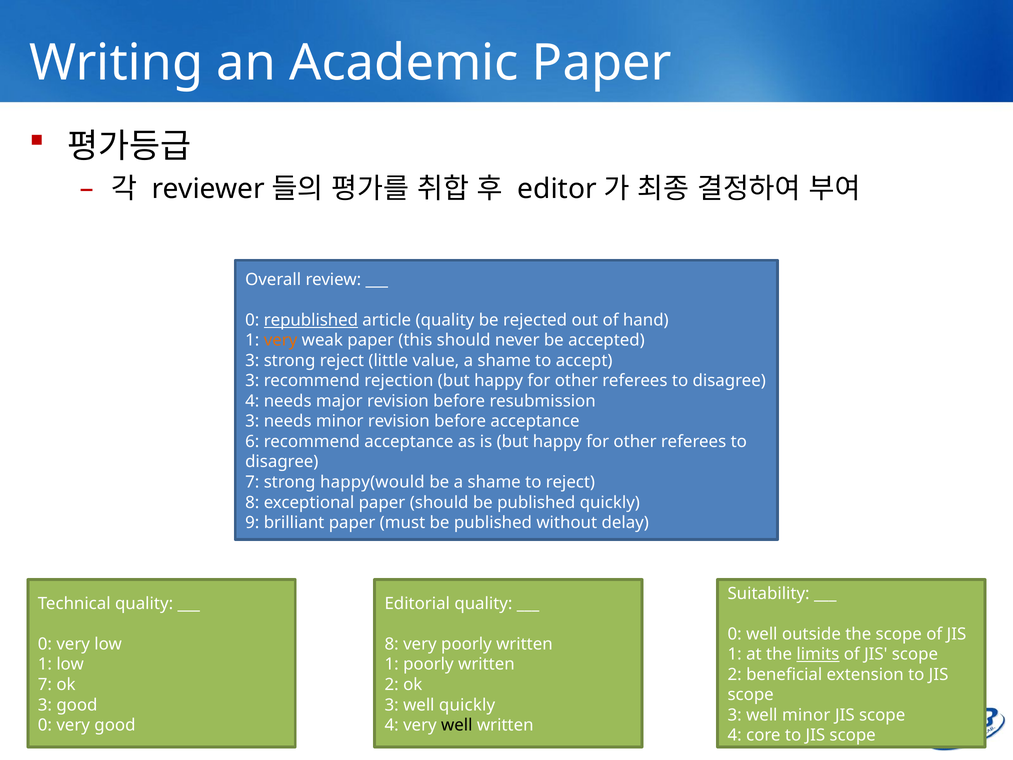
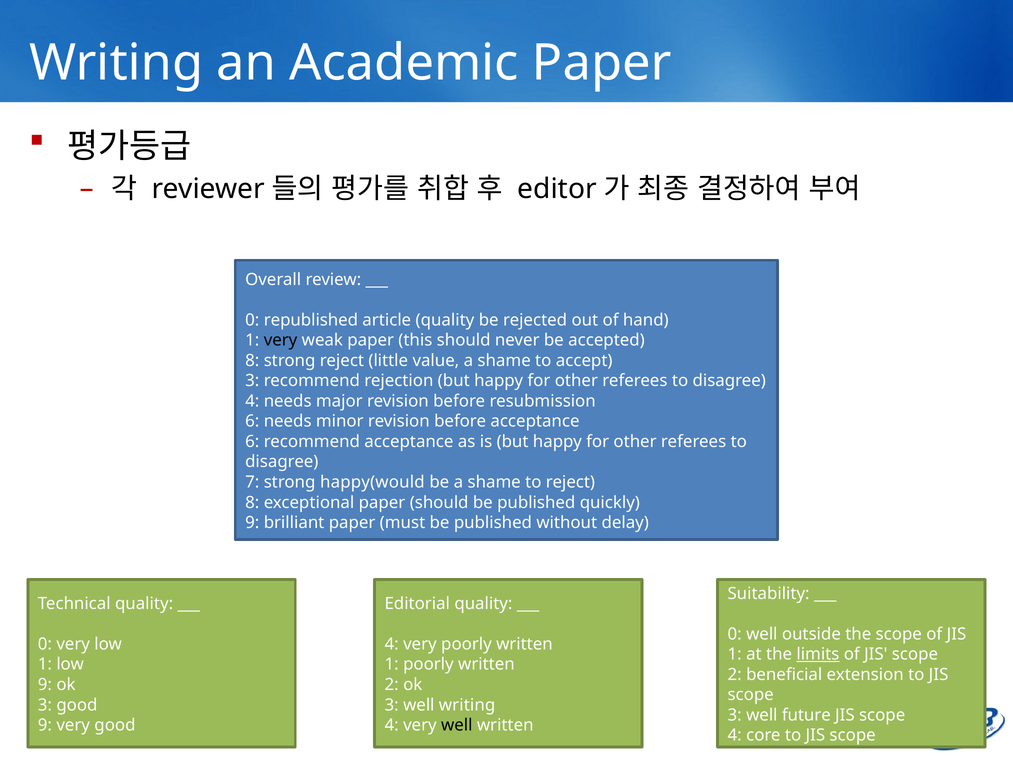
republished underline: present -> none (311, 320)
very colour: orange -> black (281, 340)
3: 3 -> 8 (252, 360)
3: 3 -> 6 (252, 421)
8: 8 -> 4 (392, 644)
7: 7 -> 9 (45, 684)
well quickly: quickly -> writing (467, 705)
well minor: minor -> future (806, 715)
0: 0 -> 9 (45, 725)
